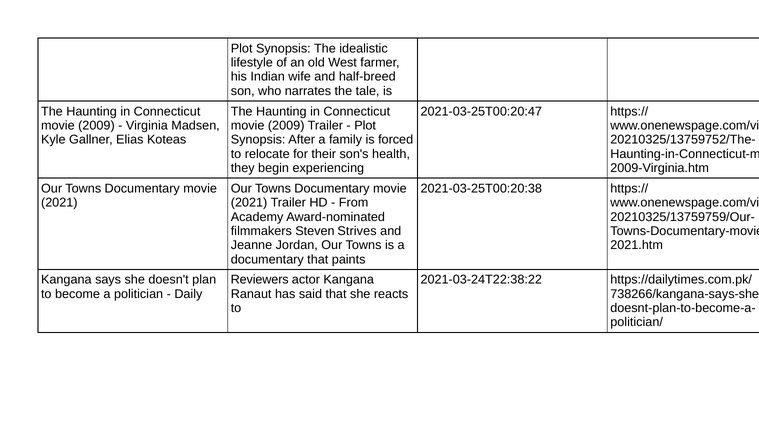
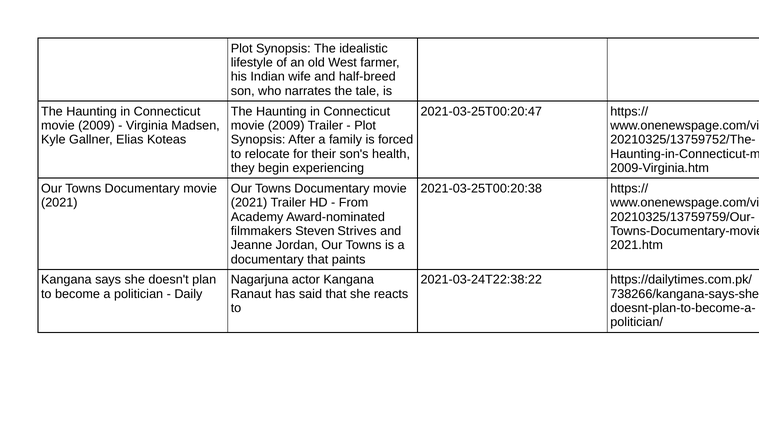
Reviewers: Reviewers -> Nagarjuna (260, 280)
